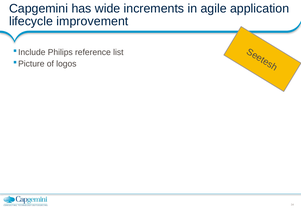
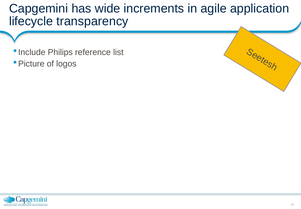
improvement: improvement -> transparency (92, 21)
